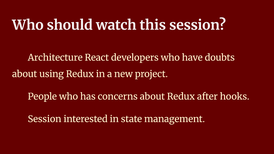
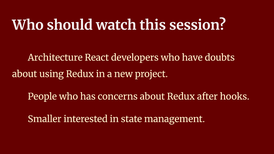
Session: Session -> Smaller (45, 119)
